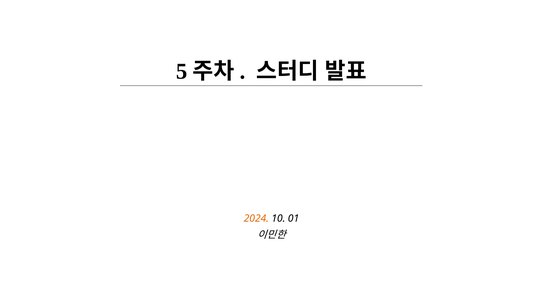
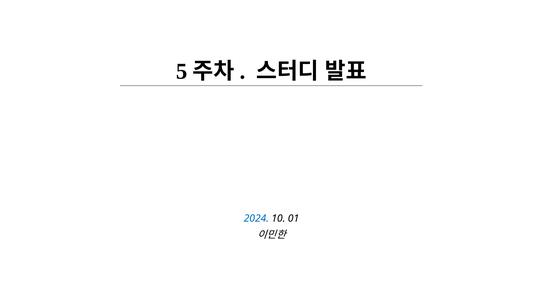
2024 colour: orange -> blue (256, 219)
